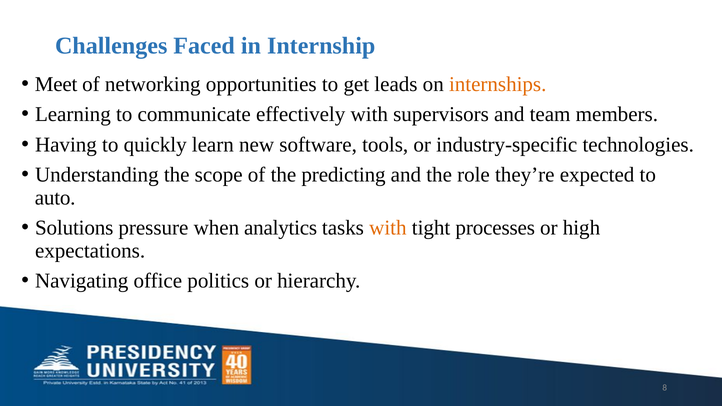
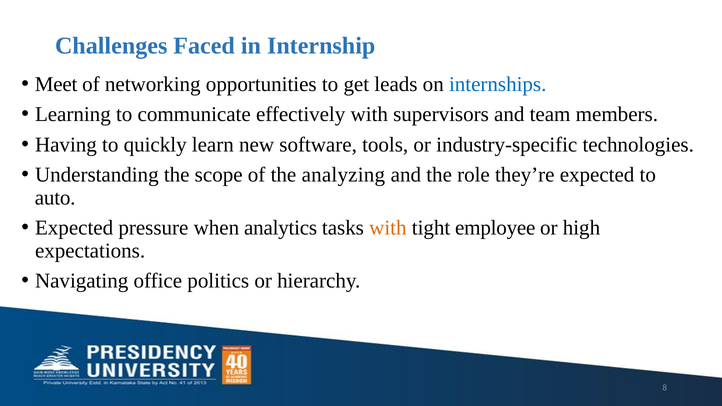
internships colour: orange -> blue (498, 84)
predicting: predicting -> analyzing (343, 175)
Solutions: Solutions -> Expected (74, 228)
processes: processes -> employee (495, 228)
